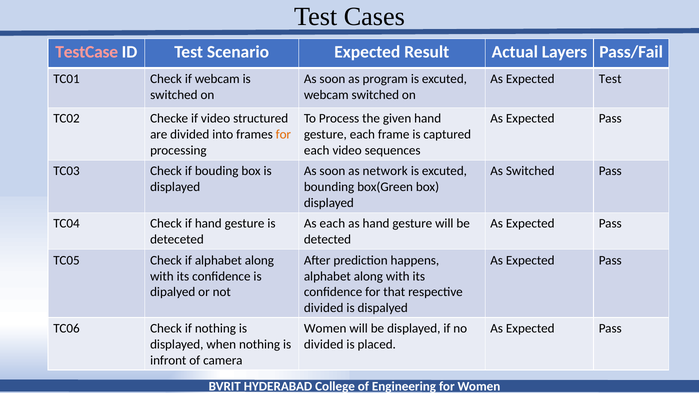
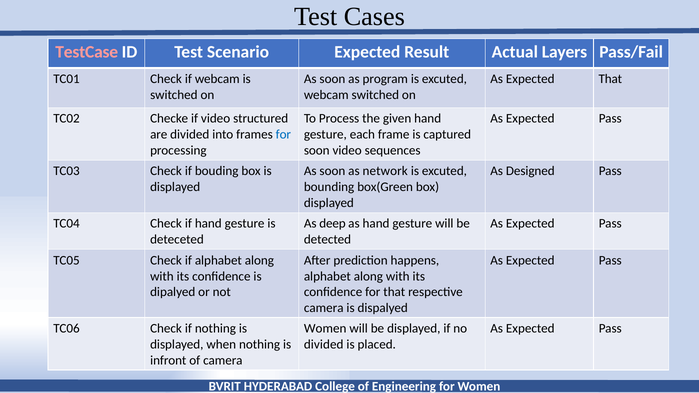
Expected Test: Test -> That (610, 79)
for colour: orange -> blue (283, 135)
each: each -> soon (317, 151)
As Switched: Switched -> Designed (530, 171)
As each: each -> deep (332, 224)
divided: divided -> camera (324, 308)
